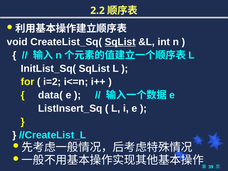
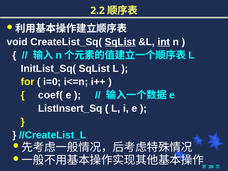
int underline: none -> present (164, 42)
i=2: i=2 -> i=0 (52, 82)
data(: data( -> coef( (50, 95)
